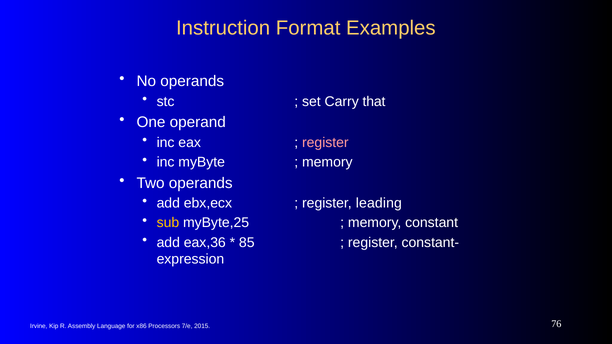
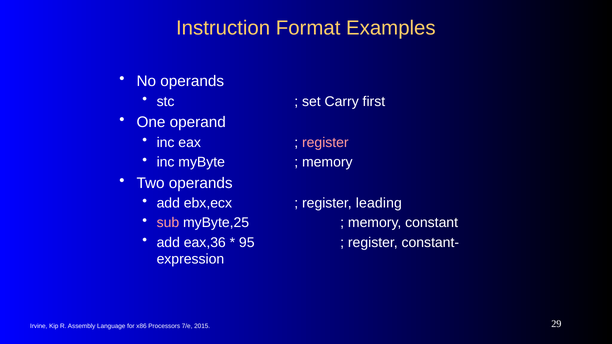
that: that -> first (374, 102)
sub colour: yellow -> pink (168, 223)
85: 85 -> 95 (247, 243)
76: 76 -> 29 (556, 324)
